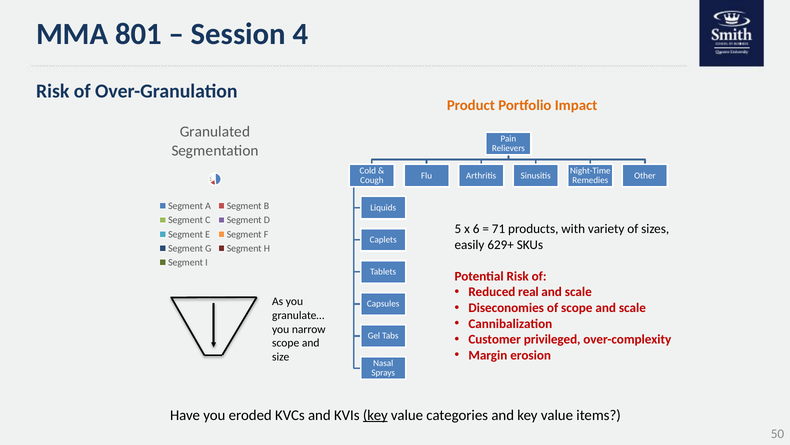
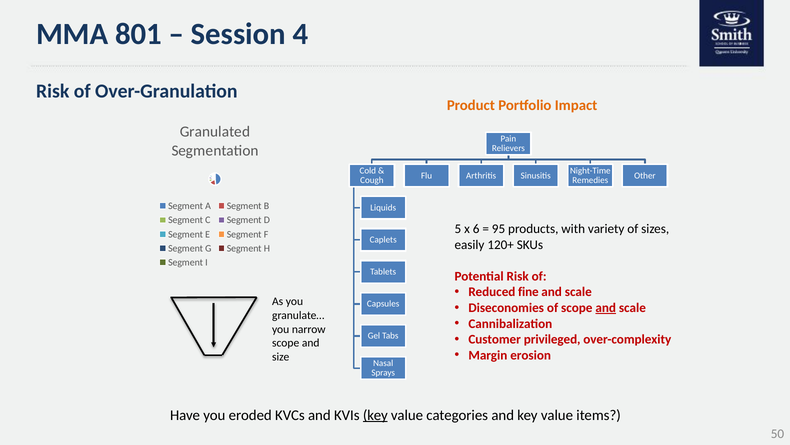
71: 71 -> 95 (499, 229)
629+: 629+ -> 120+ (501, 244)
real: real -> fine (528, 292)
and underline: none -> present (606, 307)
